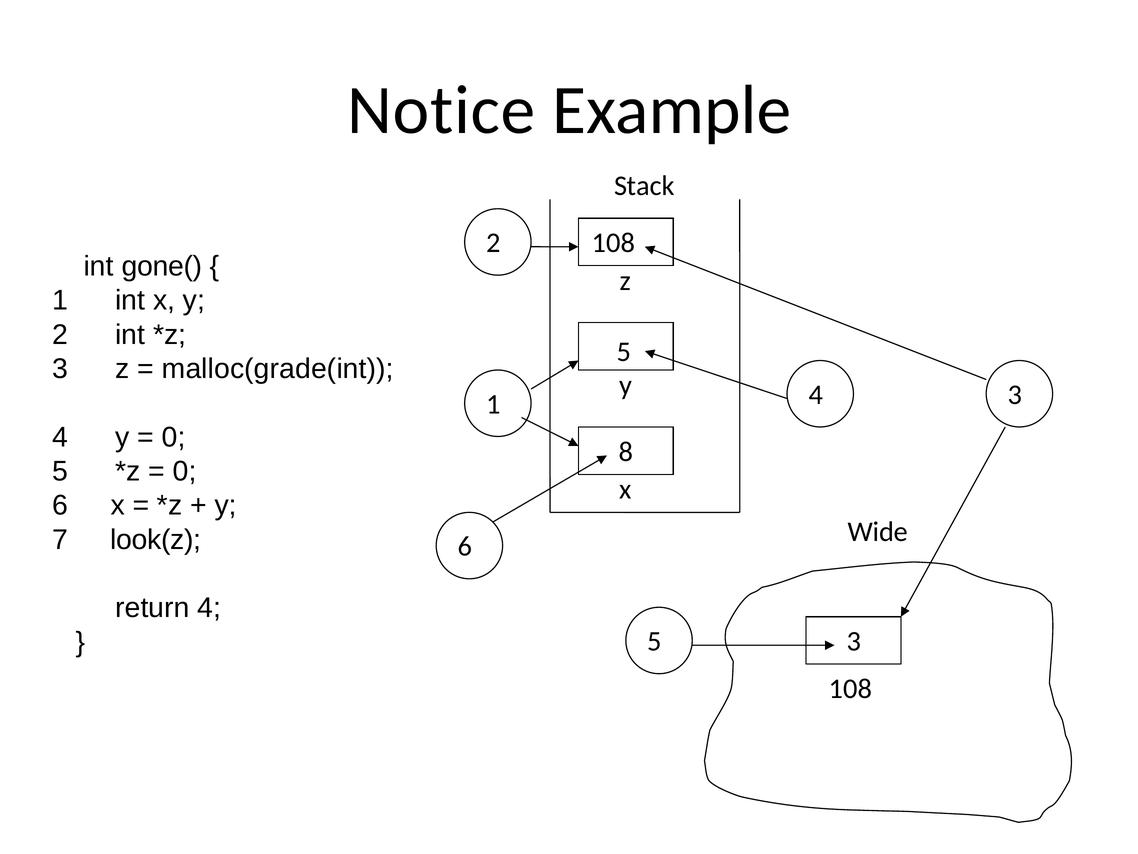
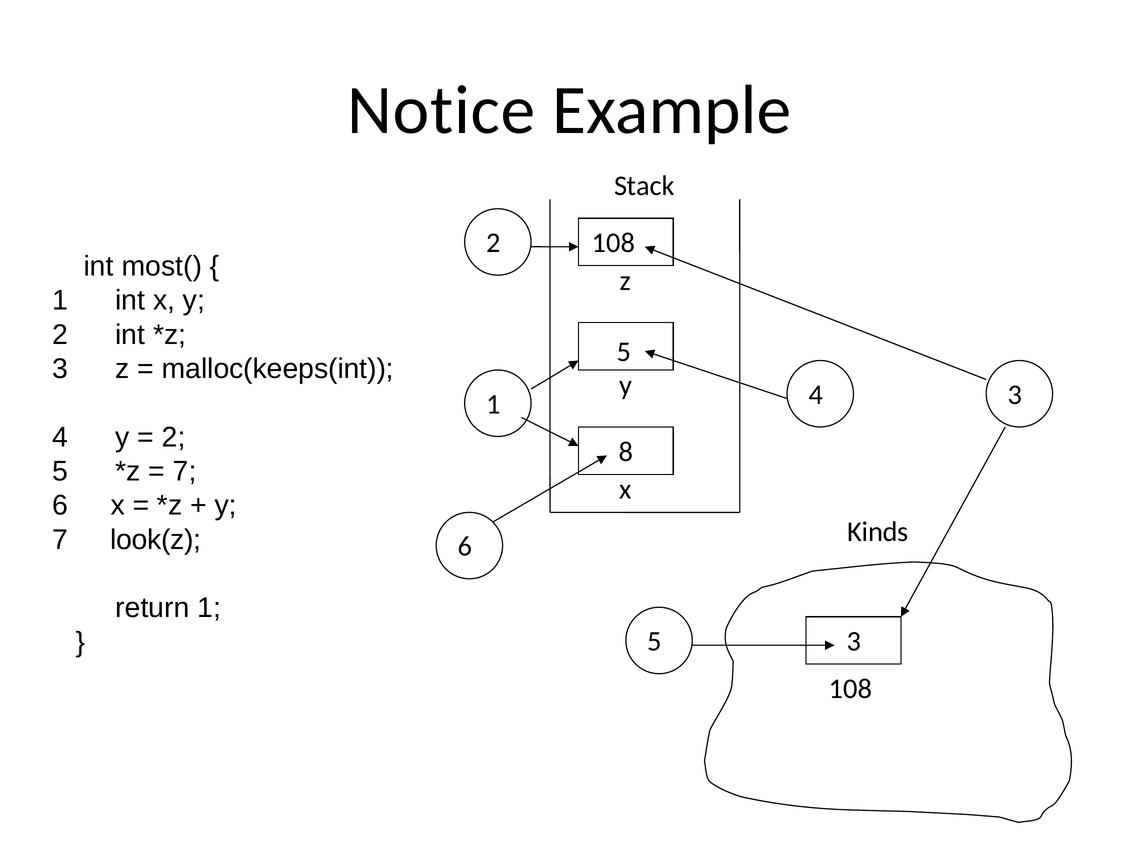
gone(: gone( -> most( (162, 266)
malloc(grade(int: malloc(grade(int -> malloc(keeps(int (278, 369)
0: 0 -> 2 (174, 437)
0: 0 -> 7 (185, 471)
Wide: Wide -> Kinds (878, 532)
return 4: 4 -> 1 (209, 608)
